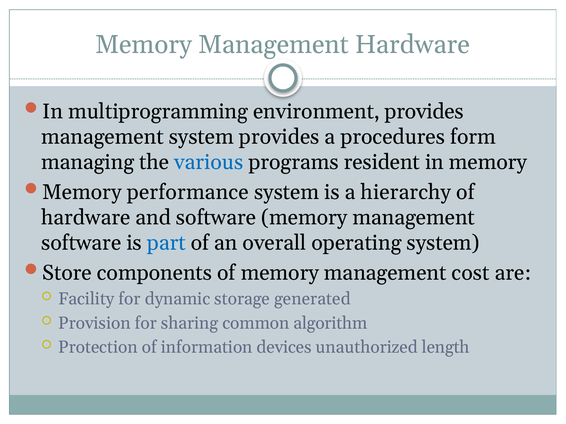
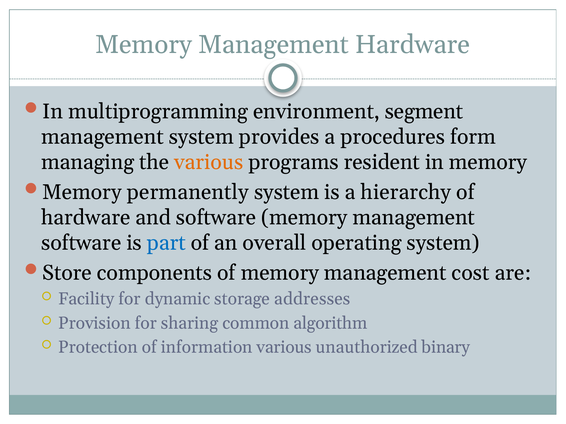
environment provides: provides -> segment (424, 112)
various colour: blue -> orange (209, 163)
performance: performance -> permanently (188, 192)
generated: generated -> addresses (312, 299)
information devices: devices -> various (284, 348)
length: length -> binary (446, 348)
